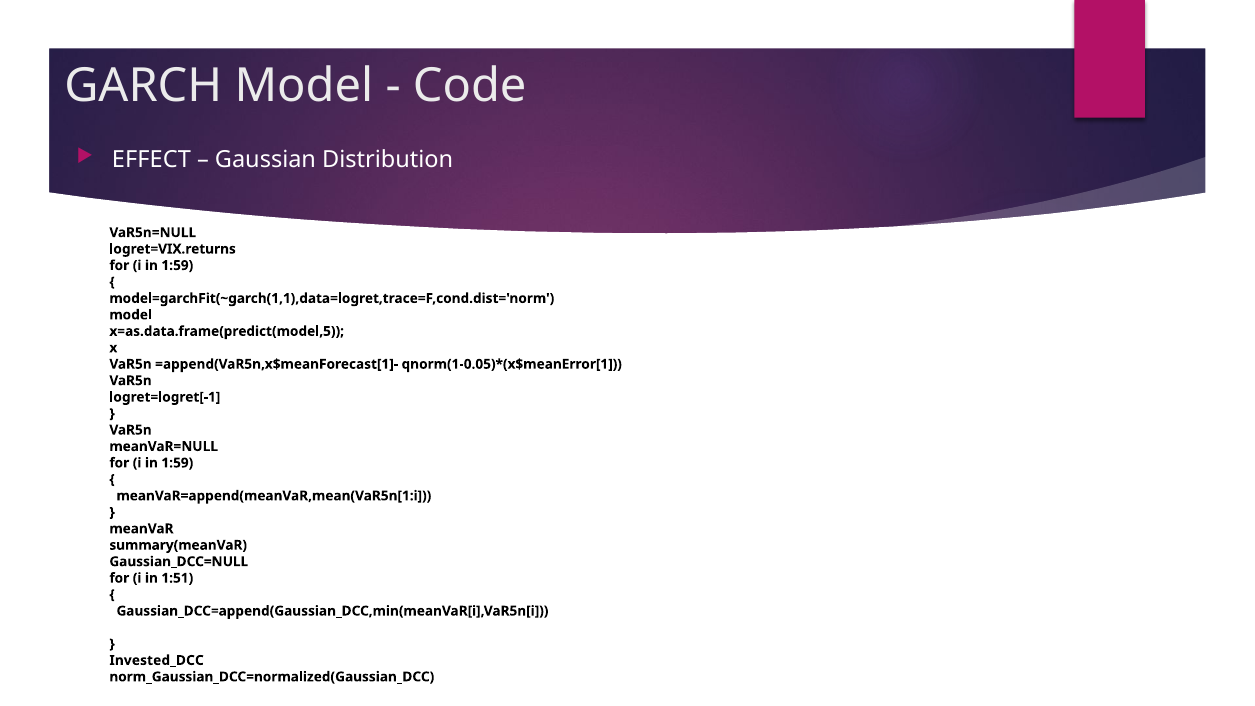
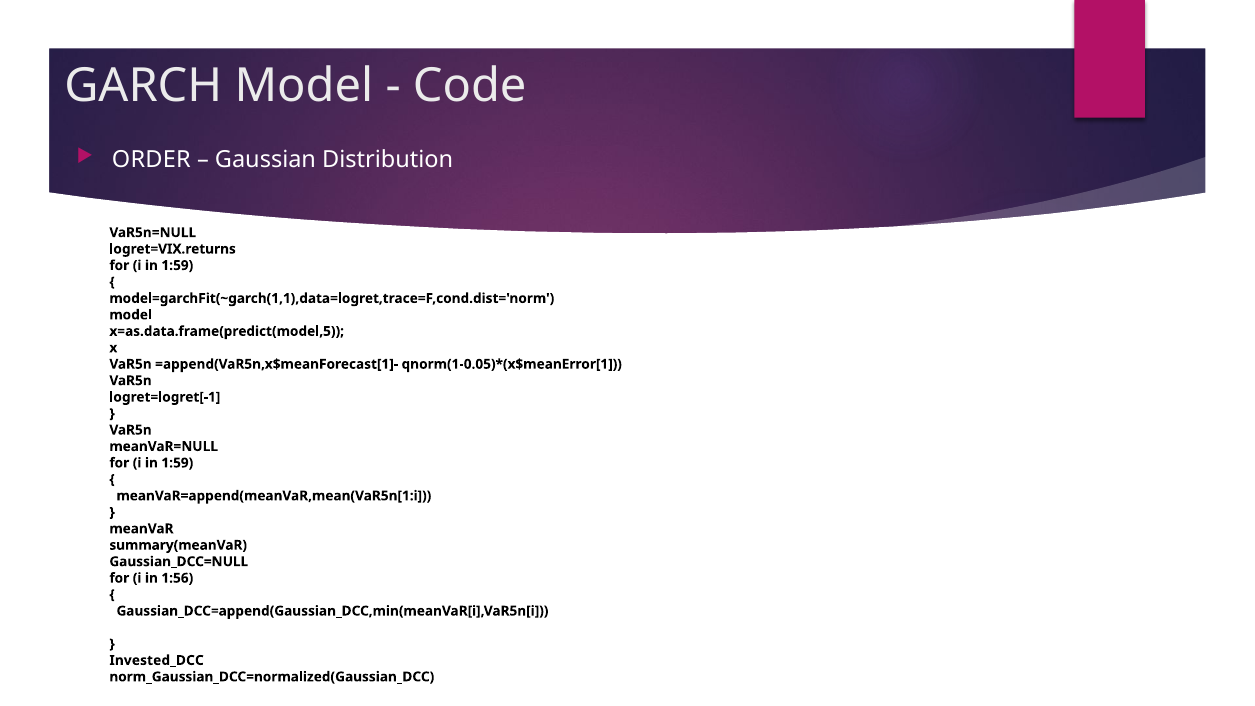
EFFECT: EFFECT -> ORDER (151, 159)
1:51: 1:51 -> 1:56 (177, 578)
